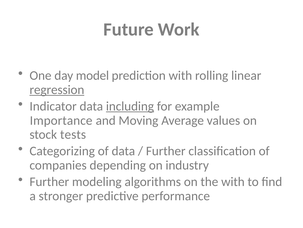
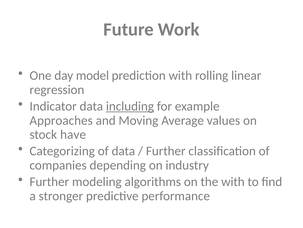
regression underline: present -> none (57, 89)
Importance: Importance -> Approaches (61, 120)
tests: tests -> have (73, 134)
